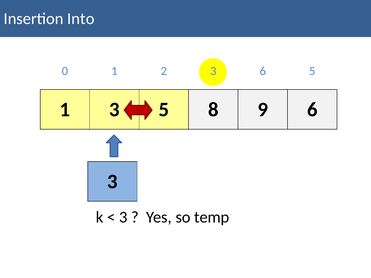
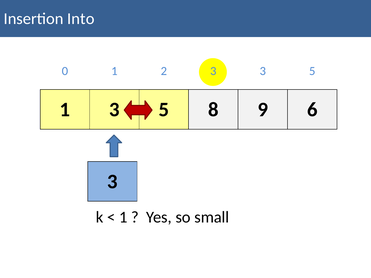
3 6: 6 -> 3 (263, 71)
3: 3 -> 1 (123, 217)
temp: temp -> small (212, 217)
